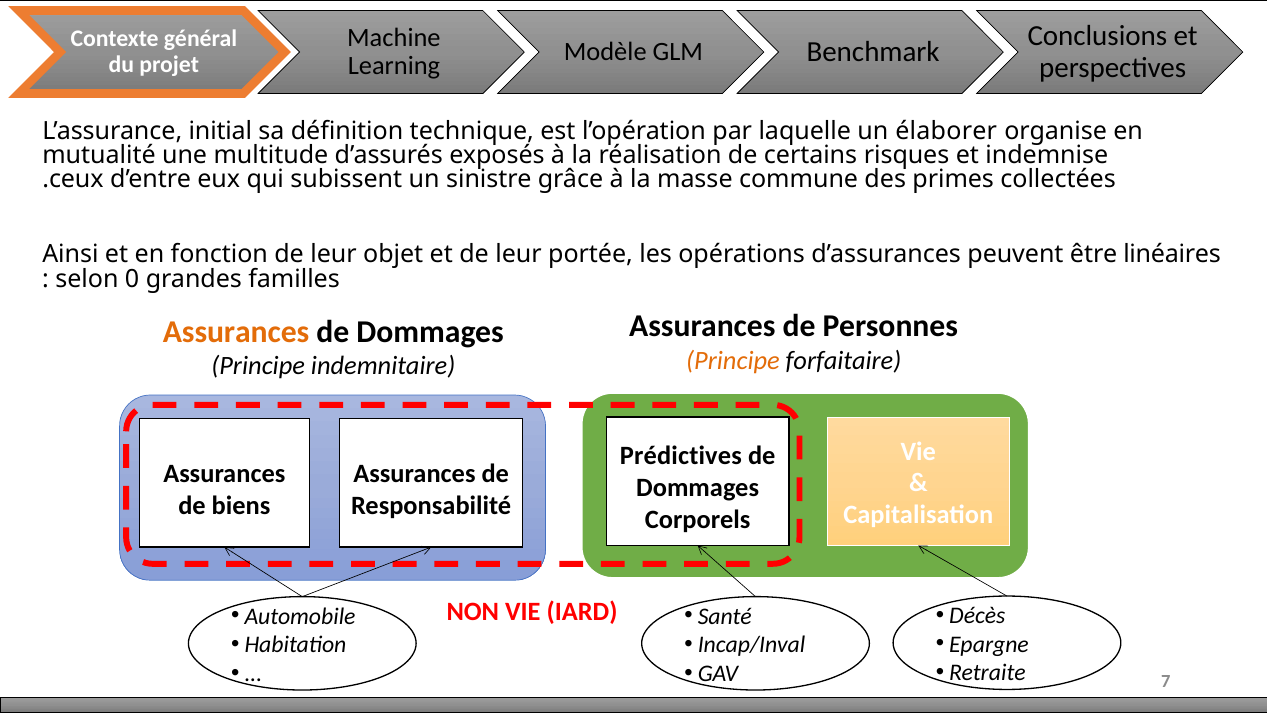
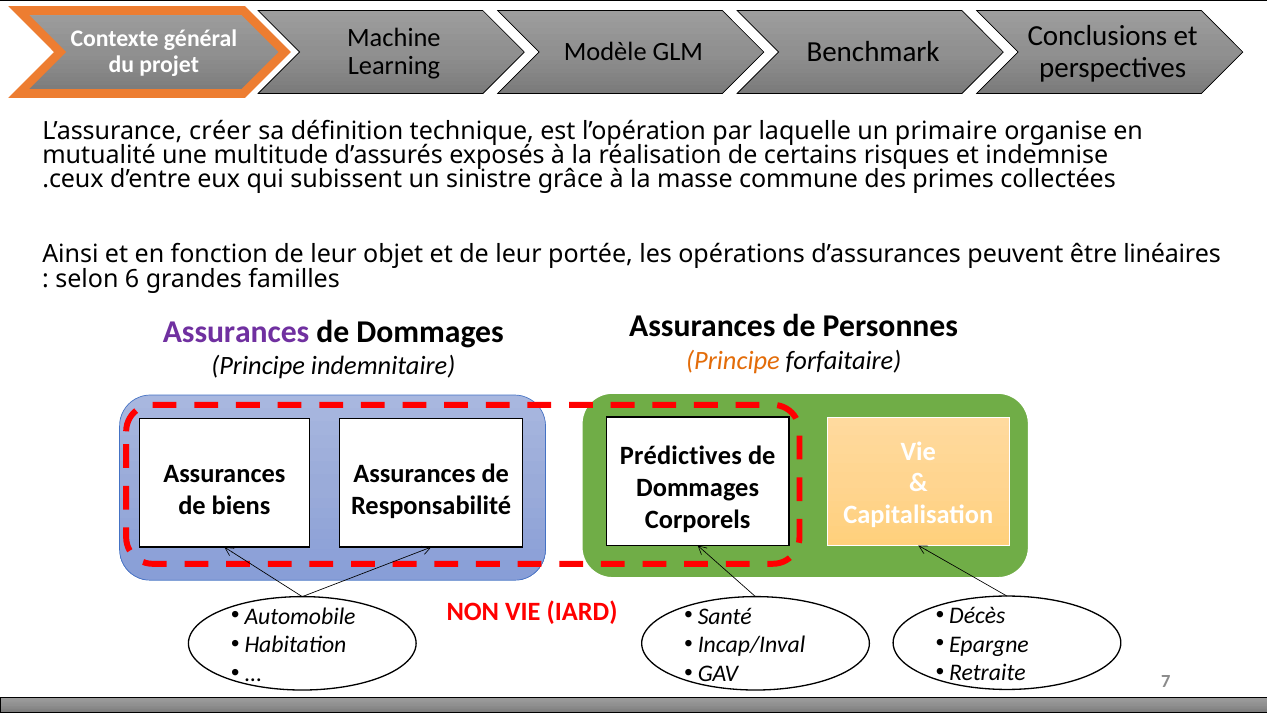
initial: initial -> créer (220, 131)
élaborer: élaborer -> primaire (946, 131)
0: 0 -> 6 (132, 279)
Assurances colour: orange -> purple (236, 332)
